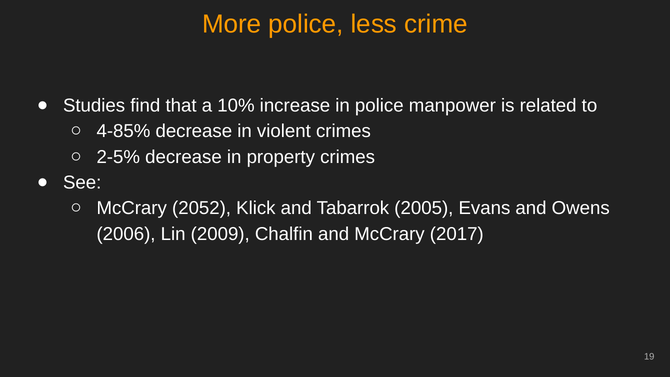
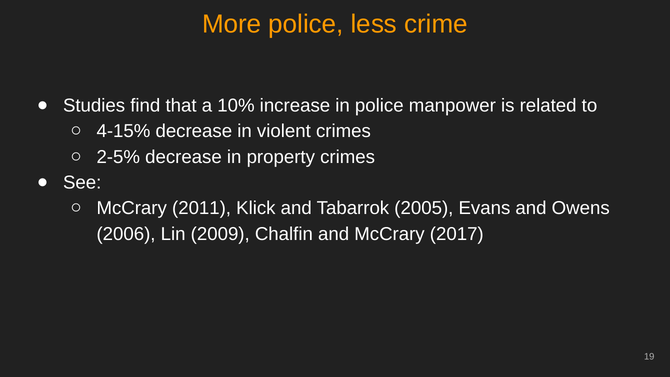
4-85%: 4-85% -> 4-15% (123, 131)
2052: 2052 -> 2011 (202, 208)
